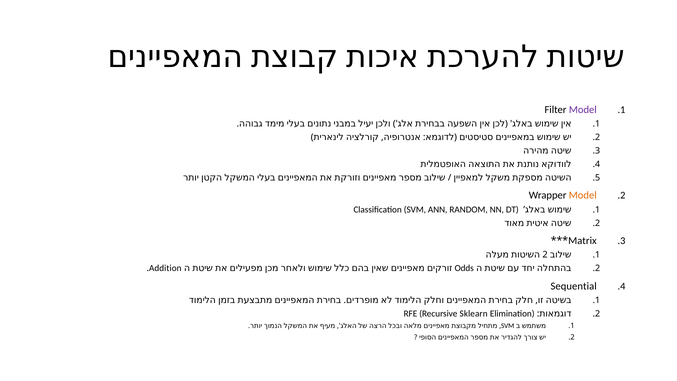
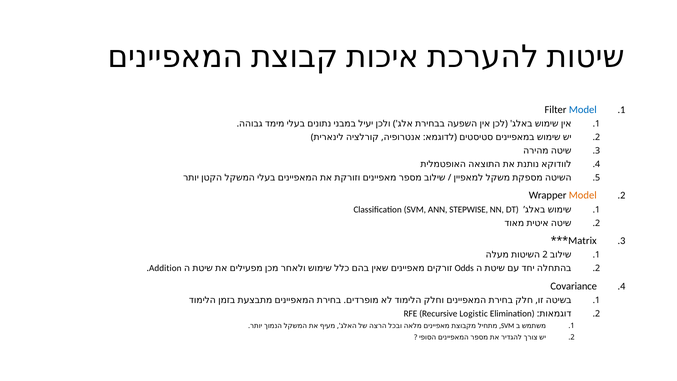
Model colour: purple -> blue (583, 110)
RANDOM: RANDOM -> STEPWISE (469, 209)
Sequential: Sequential -> Covariance (574, 286)
Sklearn: Sklearn -> Logistic (474, 314)
